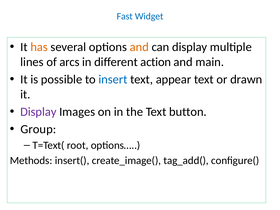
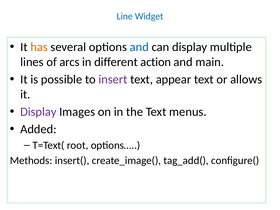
Fast: Fast -> Line (125, 16)
and colour: orange -> blue (139, 47)
insert colour: blue -> purple (113, 79)
drawn: drawn -> allows (246, 79)
button: button -> menus (188, 112)
Group: Group -> Added (38, 129)
